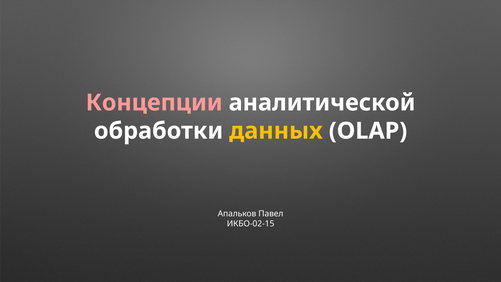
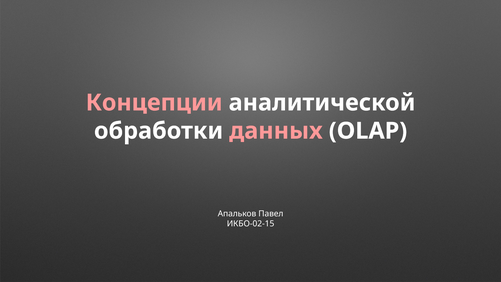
данных colour: yellow -> pink (276, 131)
